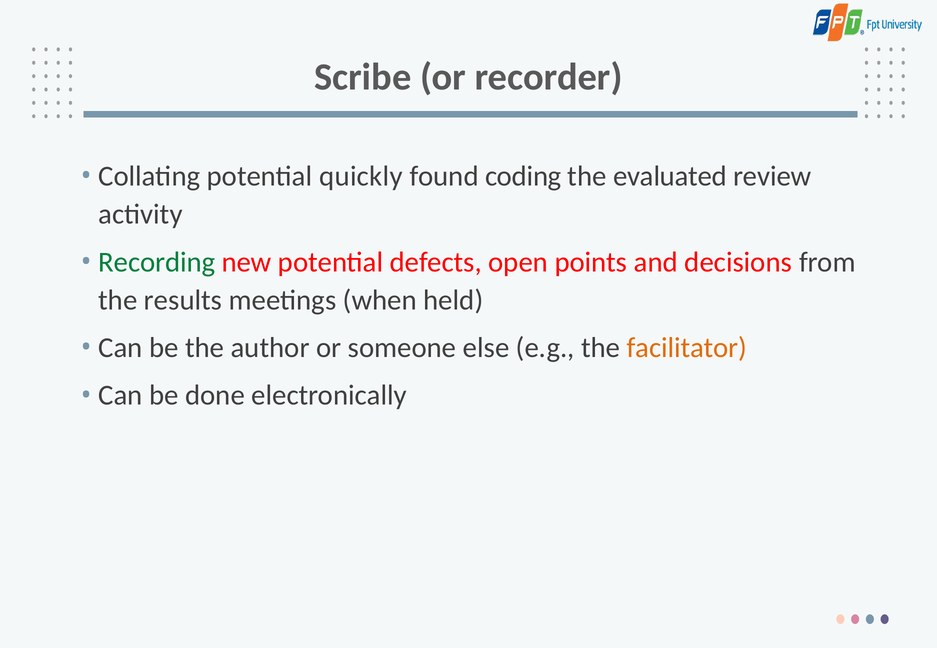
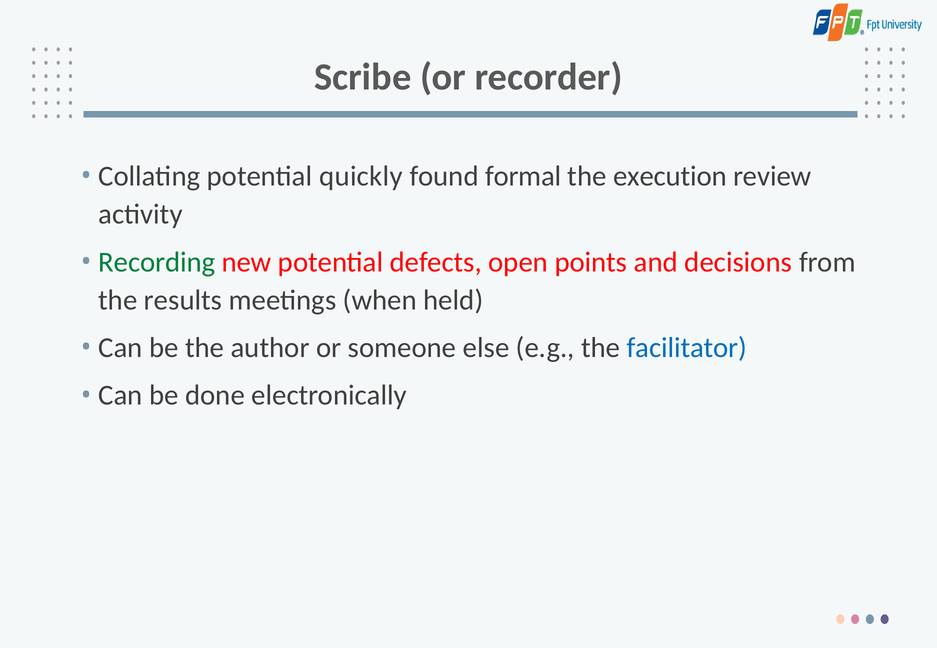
coding: coding -> formal (523, 176)
evaluated: evaluated -> execution (670, 176)
facilitator colour: orange -> blue (687, 348)
